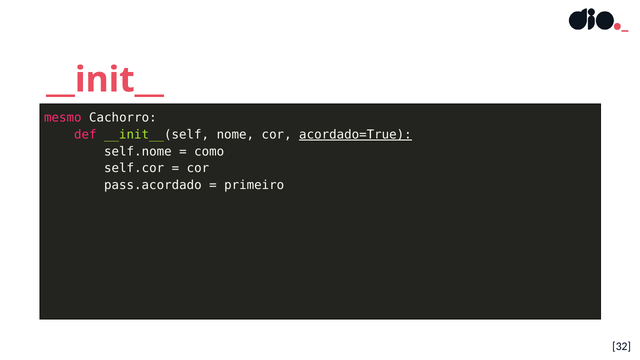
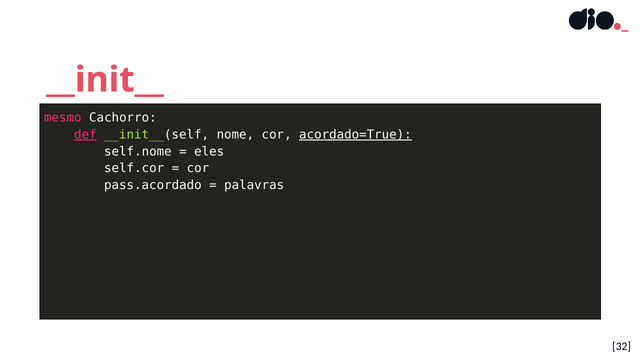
def underline: none -> present (85, 135)
como: como -> eles (209, 151)
primeiro: primeiro -> palavras (254, 185)
